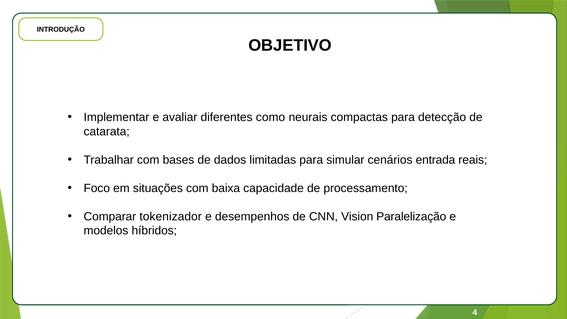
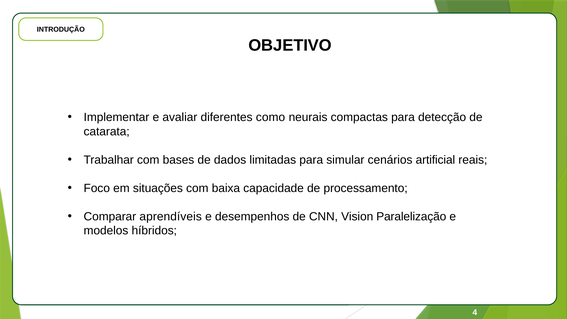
entrada: entrada -> artificial (435, 160)
tokenizador: tokenizador -> aprendíveis (171, 216)
